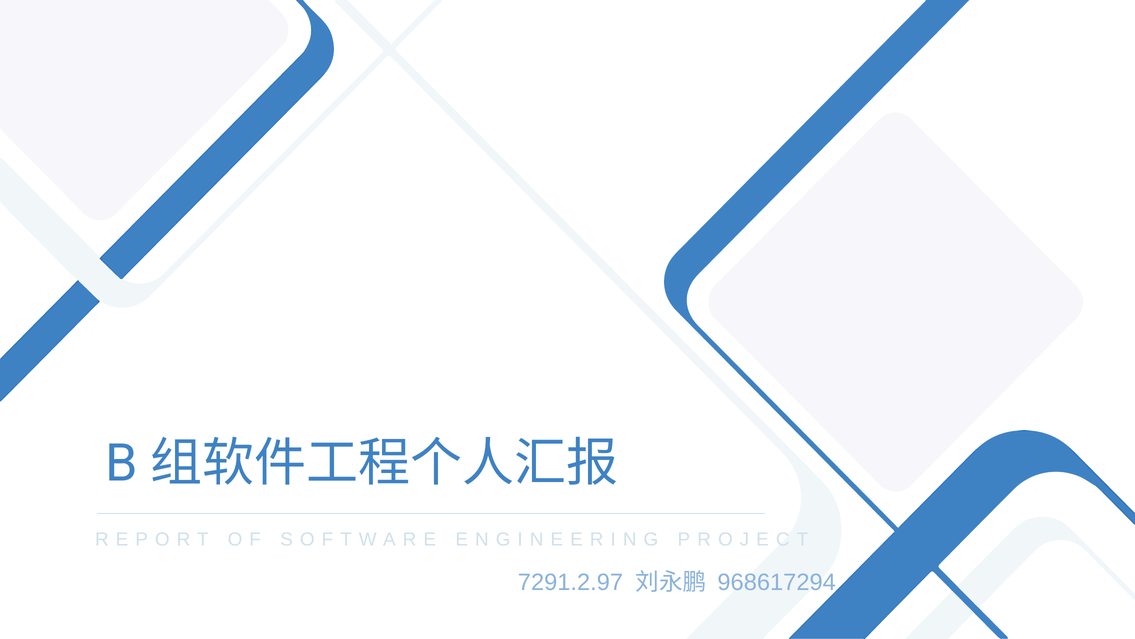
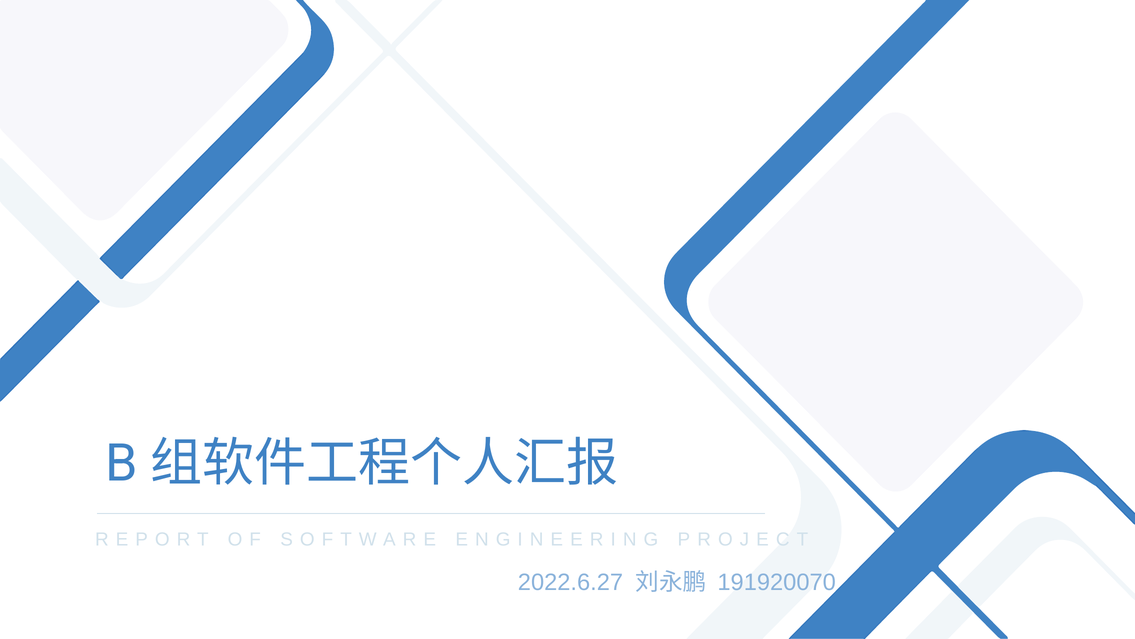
7291.2.97: 7291.2.97 -> 2022.6.27 (570, 582)
968617294: 968617294 -> 191920070 (777, 582)
